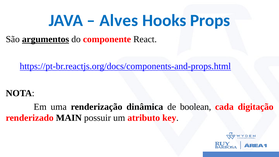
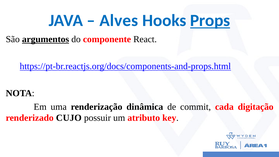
Props underline: none -> present (210, 21)
boolean: boolean -> commit (196, 107)
MAIN: MAIN -> CUJO (69, 118)
